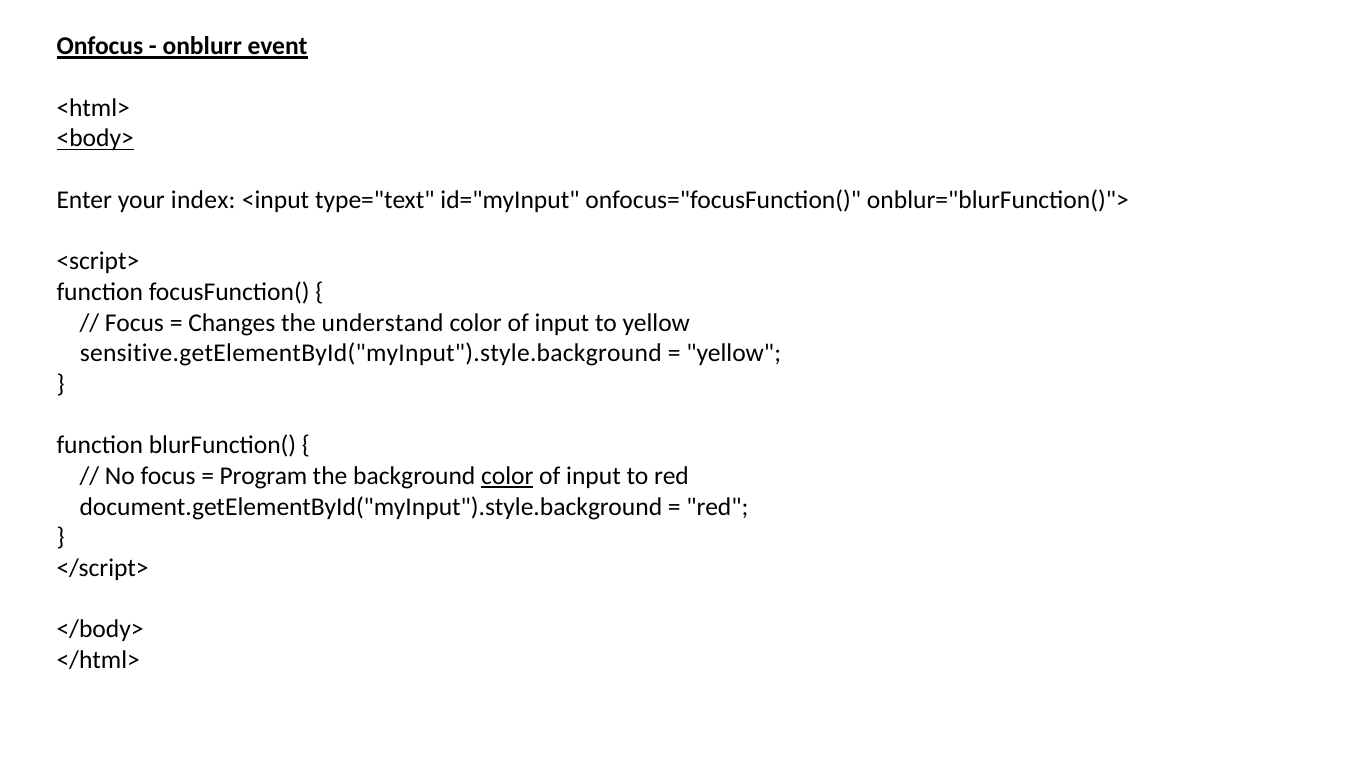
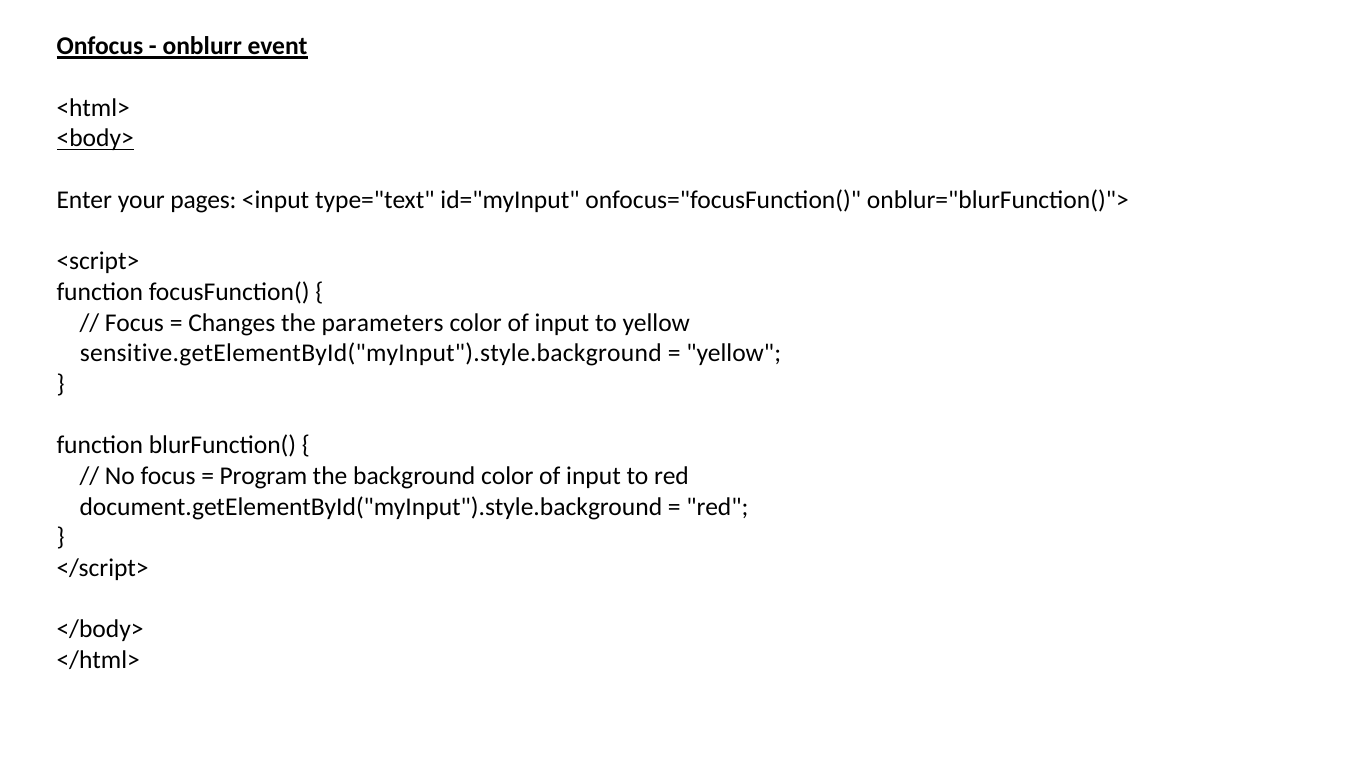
index: index -> pages (203, 200)
understand: understand -> parameters (383, 323)
color underline: present -> none (507, 476)
